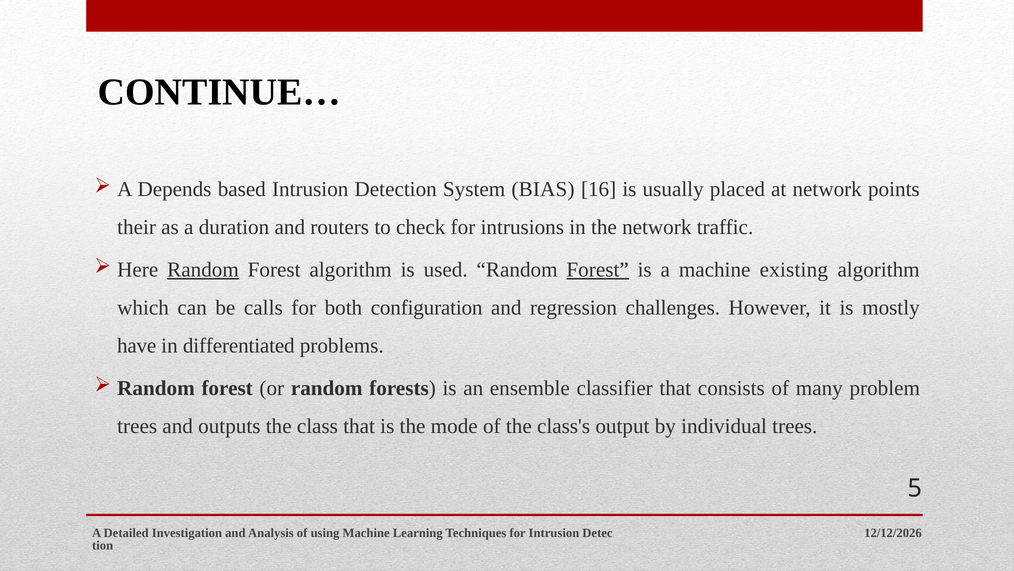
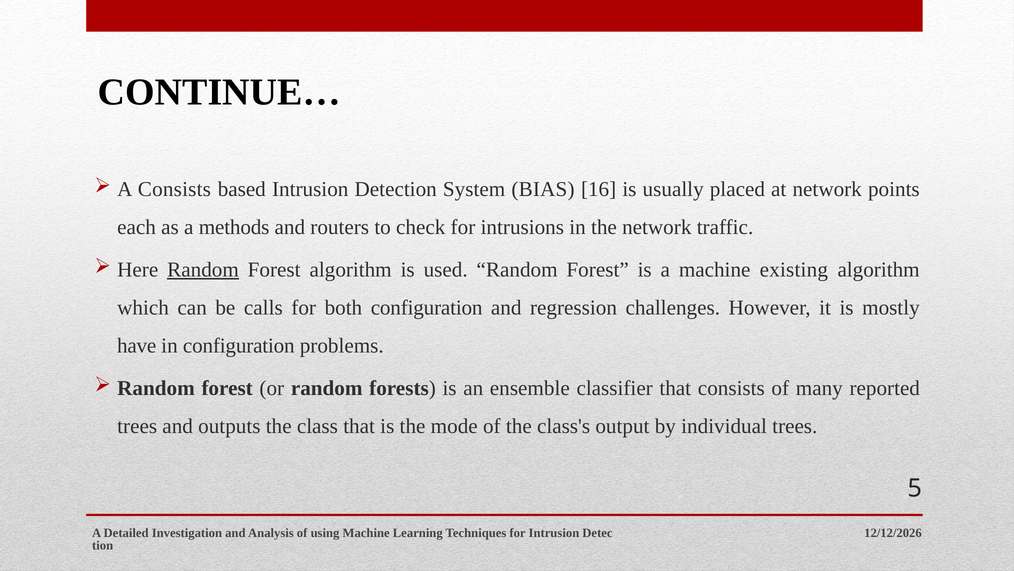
A Depends: Depends -> Consists (174, 189)
their: their -> each (137, 227)
duration: duration -> methods (234, 227)
Forest underline: present -> none (598, 269)
in differentiated: differentiated -> configuration (239, 345)
problem: problem -> reported (885, 388)
